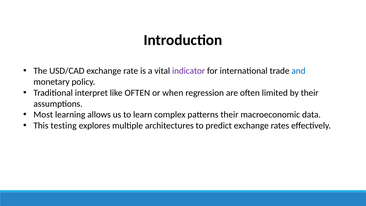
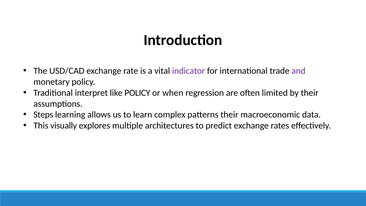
and colour: blue -> purple (298, 71)
like OFTEN: OFTEN -> POLICY (137, 93)
Most: Most -> Steps (43, 115)
testing: testing -> visually (64, 126)
